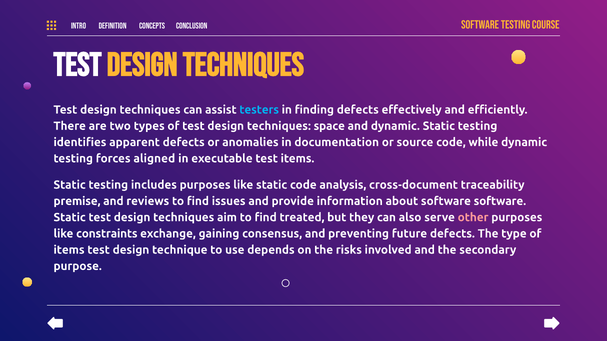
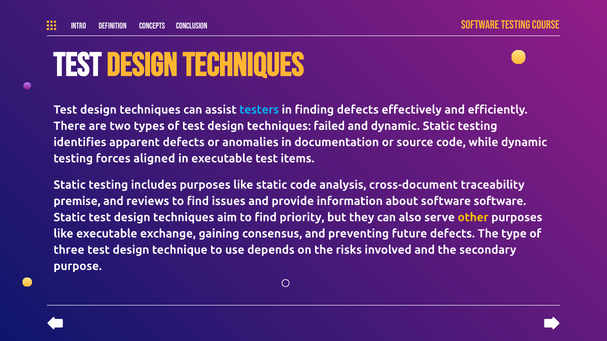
space: space -> failed (329, 126)
treated: treated -> priority (302, 218)
other colour: pink -> yellow (473, 218)
like constraints: constraints -> executable (107, 234)
items: items -> three (69, 250)
